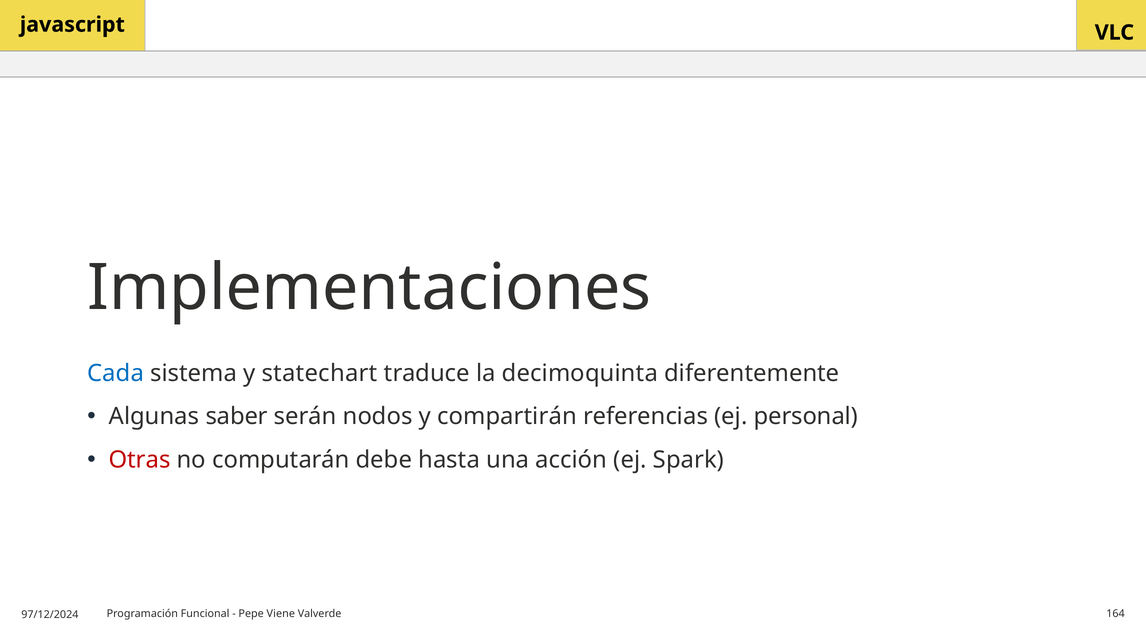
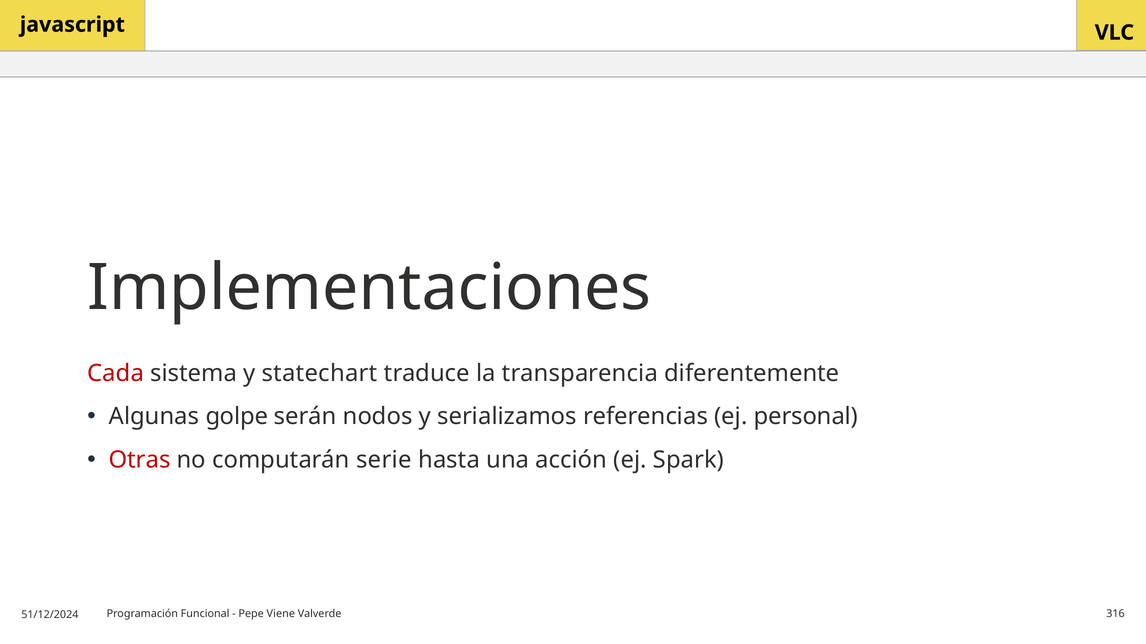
Cada colour: blue -> red (116, 374)
decimoquinta: decimoquinta -> transparencia (580, 374)
saber: saber -> golpe (237, 417)
compartirán: compartirán -> serializamos (507, 417)
debe: debe -> serie (384, 460)
164: 164 -> 316 (1116, 615)
97/12/2024: 97/12/2024 -> 51/12/2024 (50, 615)
